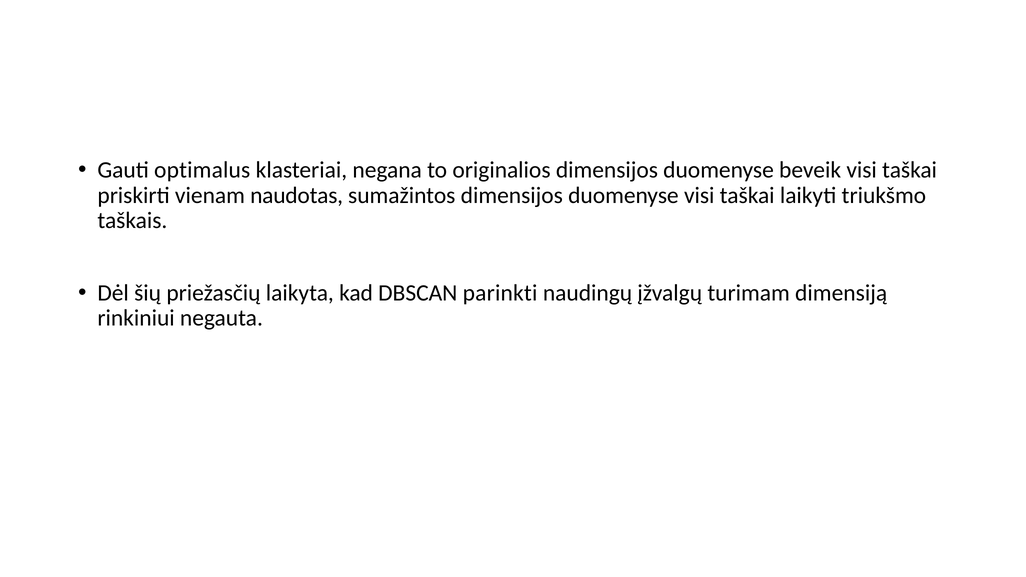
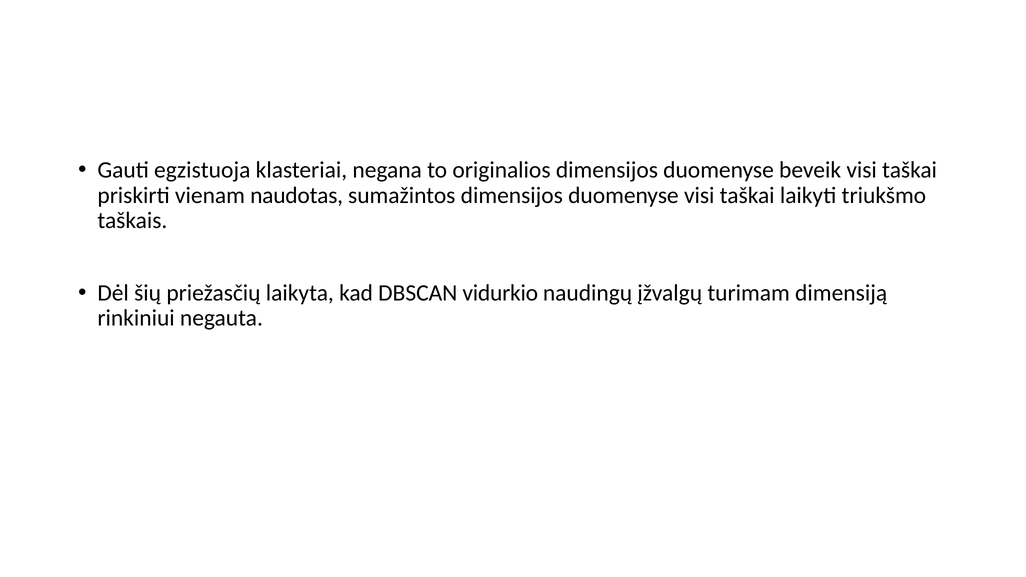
optimalus: optimalus -> egzistuoja (202, 170)
parinkti: parinkti -> vidurkio (500, 293)
